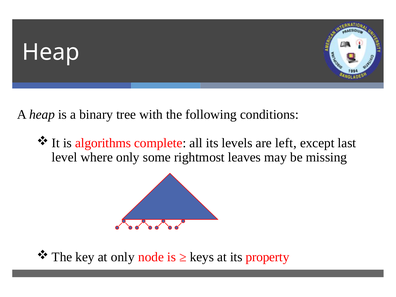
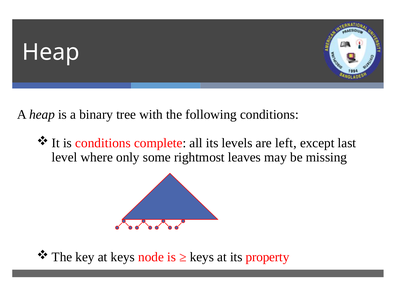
is algorithms: algorithms -> conditions (103, 143)
at only: only -> keys (123, 257)
